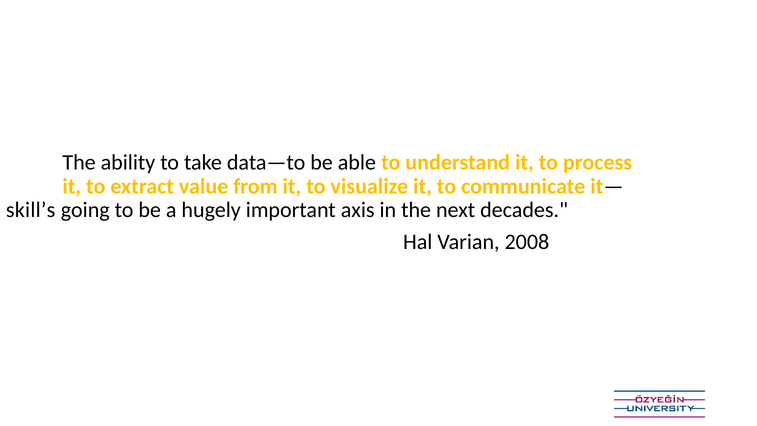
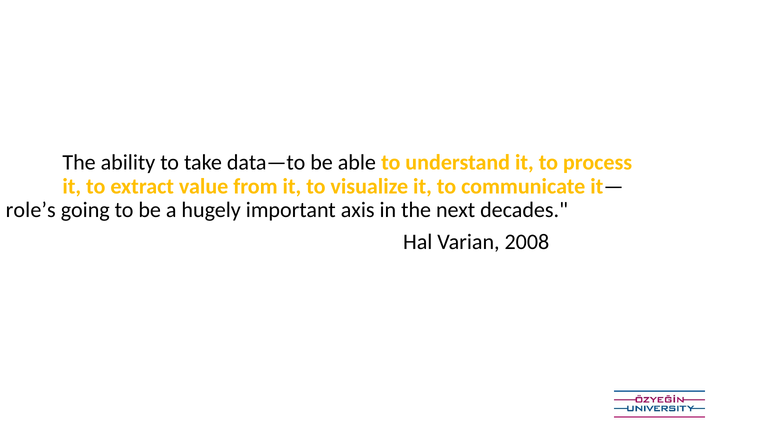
skill’s: skill’s -> role’s (31, 210)
